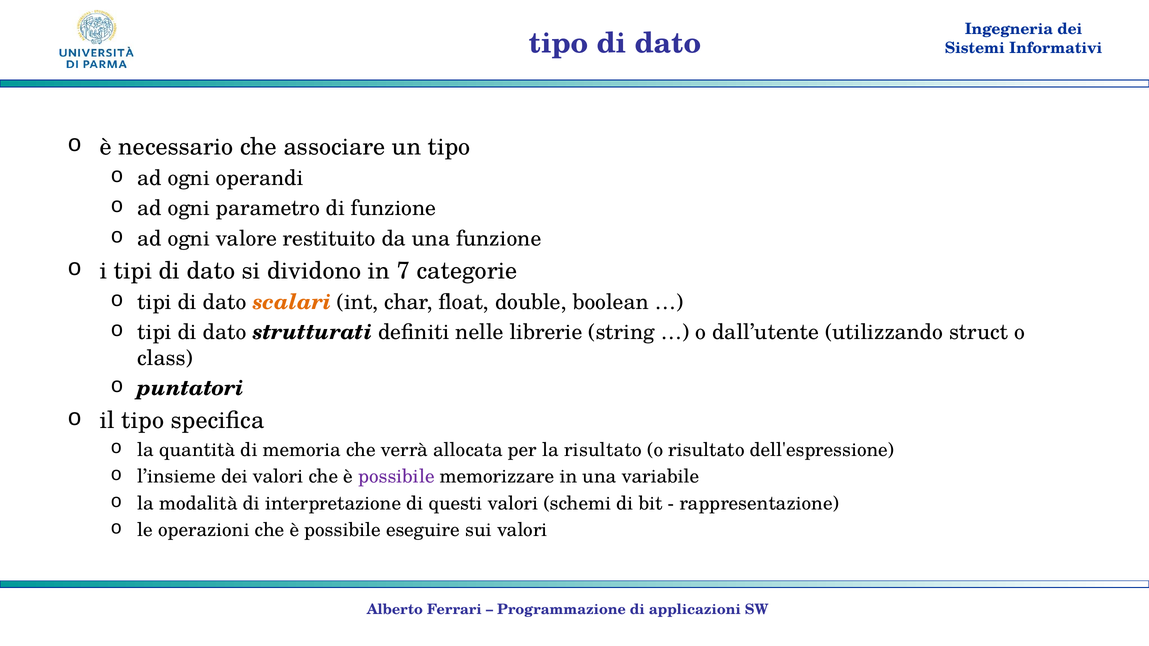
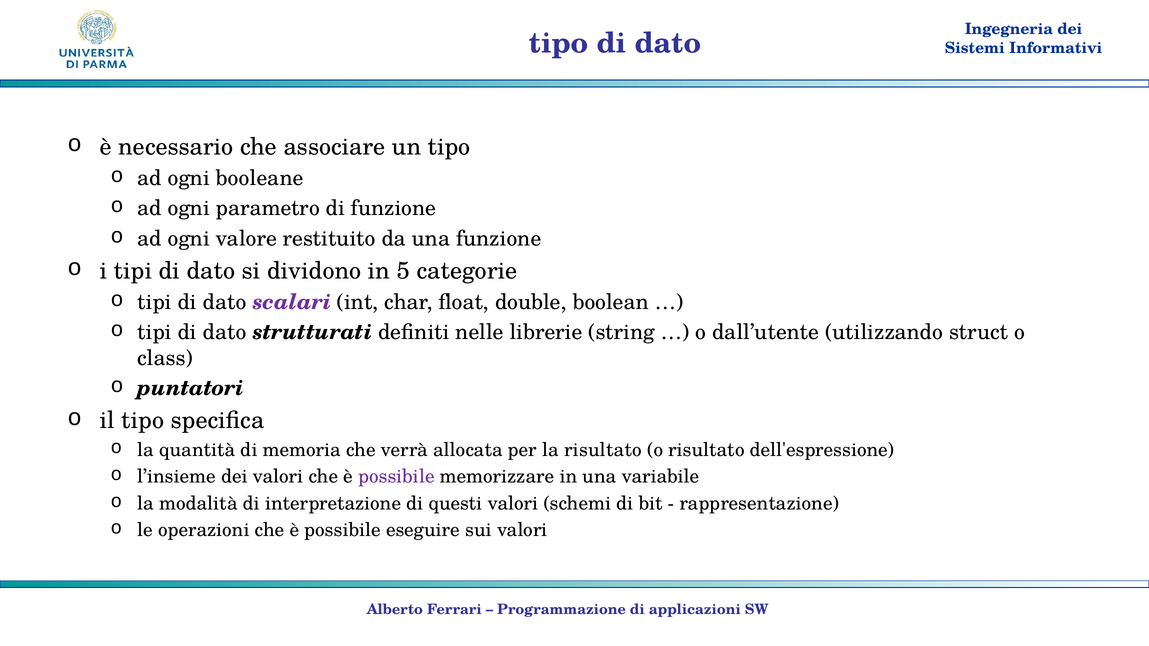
operandi: operandi -> booleane (260, 178)
7: 7 -> 5 (403, 271)
scalari colour: orange -> purple (292, 302)
